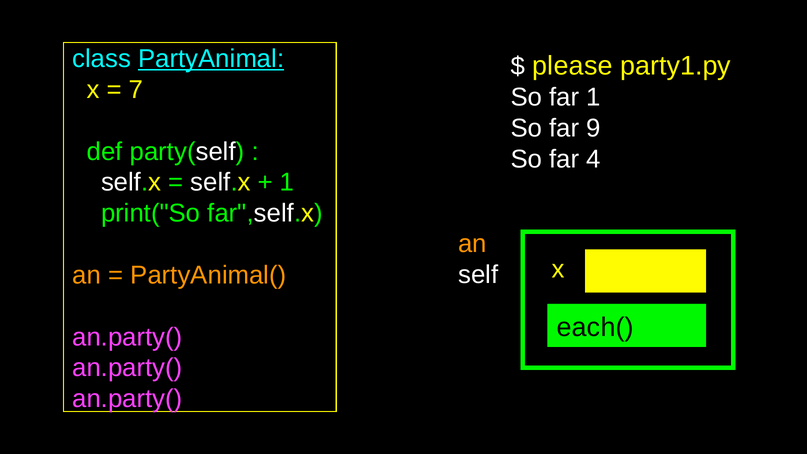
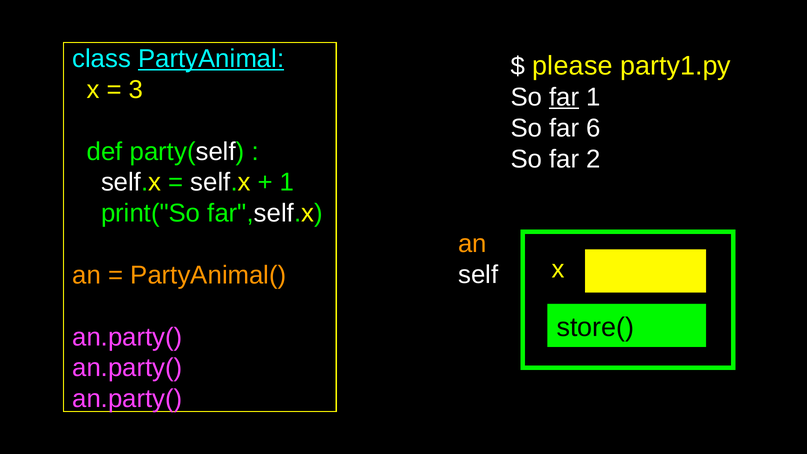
7: 7 -> 3 (136, 90)
far underline: none -> present (564, 97)
9: 9 -> 6 (594, 128)
4: 4 -> 2 (594, 159)
each(: each( -> store( (595, 327)
